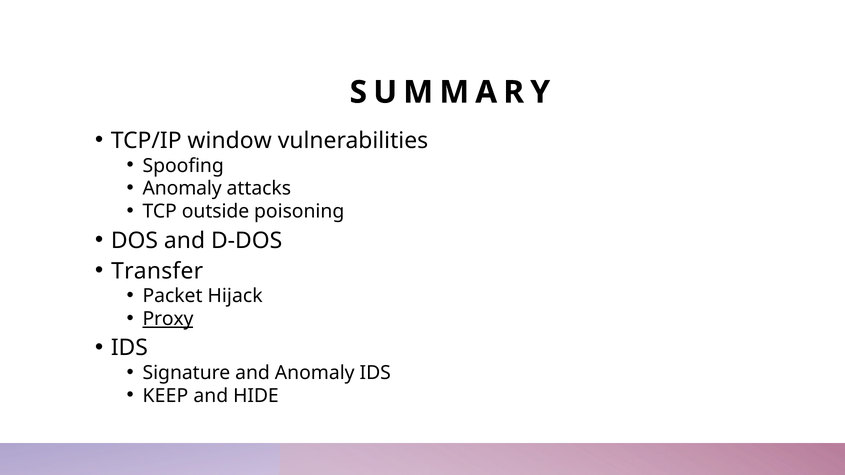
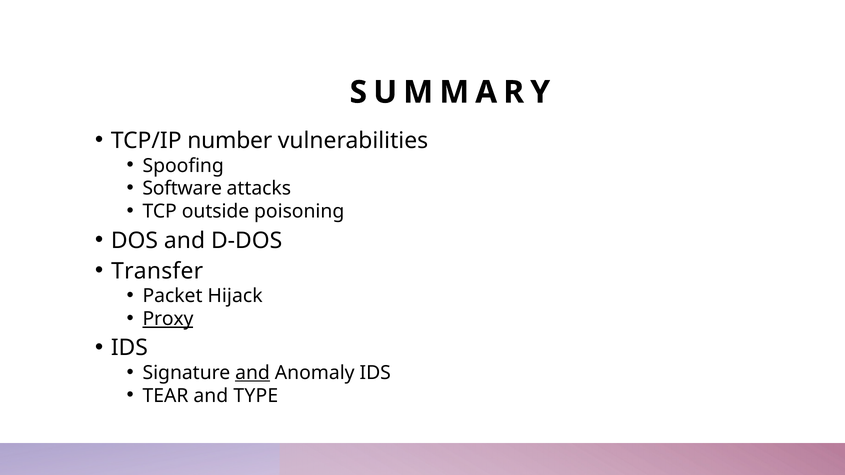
window: window -> number (230, 141)
Anomaly: Anomaly -> Software (182, 189)
and underline: none -> present (253, 373)
KEEP: KEEP -> TEAR (166, 396)
HIDE: HIDE -> TYPE (256, 396)
